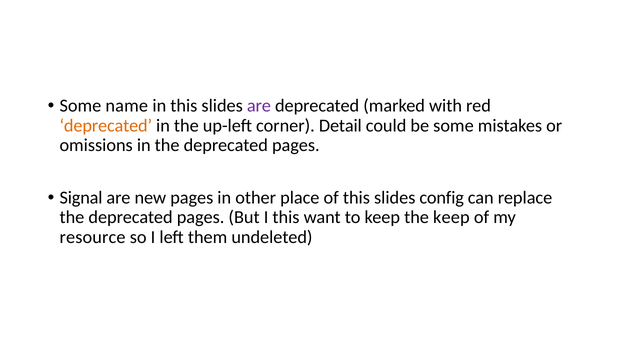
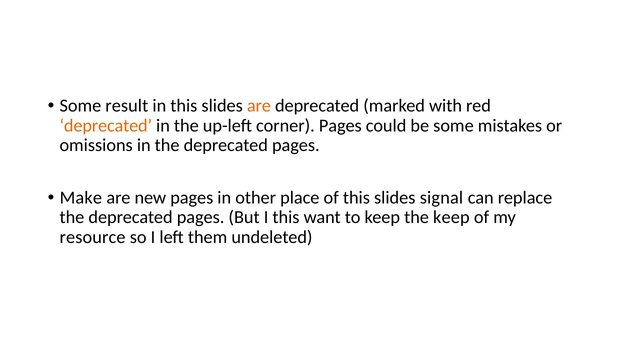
name: name -> result (127, 106)
are colour: purple -> orange (259, 106)
corner Detail: Detail -> Pages (340, 126)
Signal: Signal -> Make (81, 198)
config: config -> signal (441, 198)
